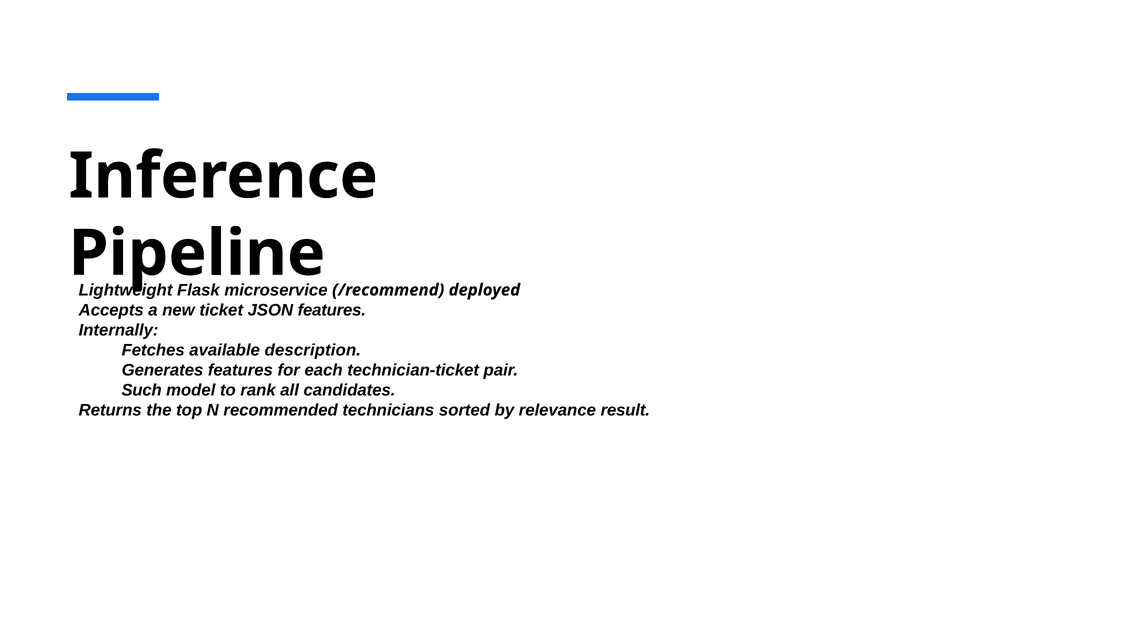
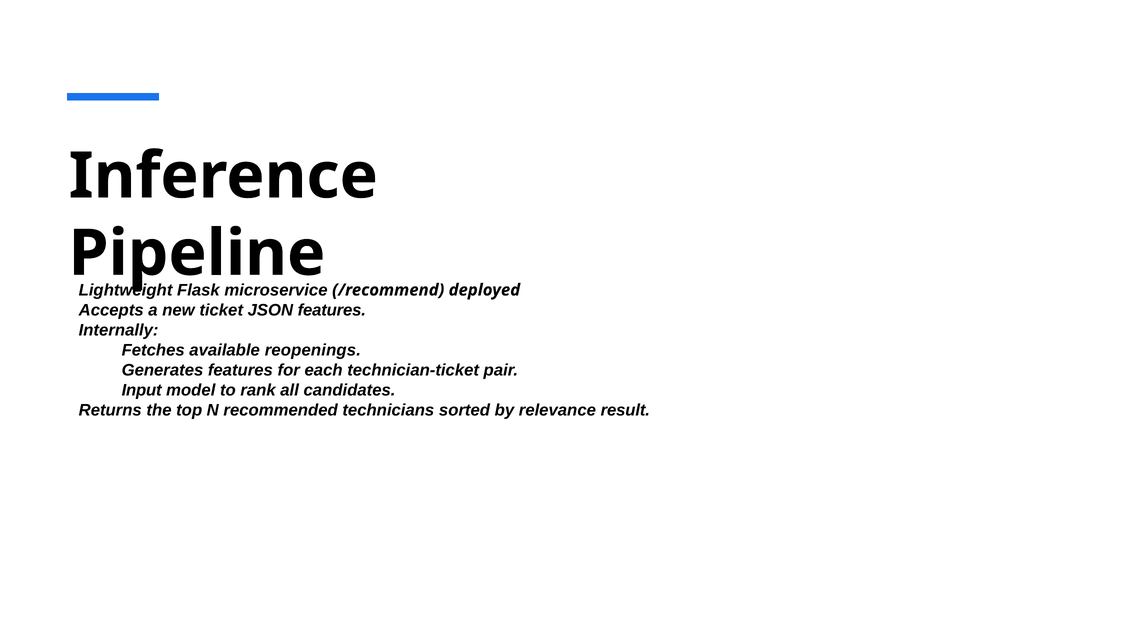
description: description -> reopenings (313, 350)
Such: Such -> Input (142, 390)
